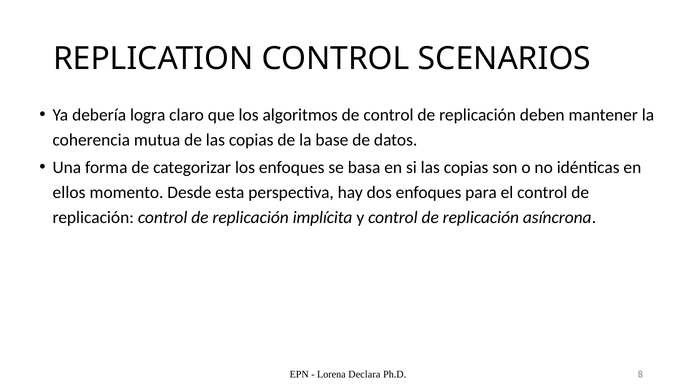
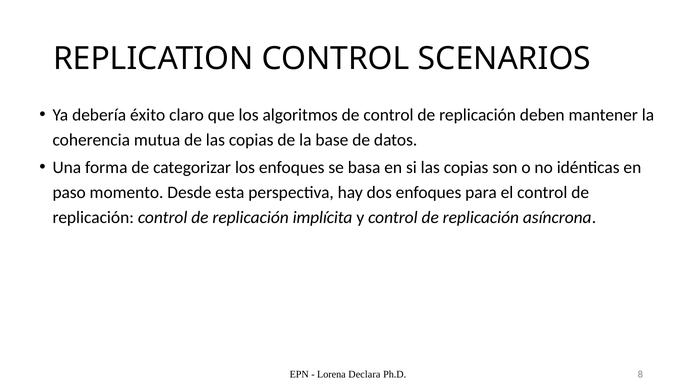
logra: logra -> éxito (148, 115)
ellos: ellos -> paso (69, 192)
